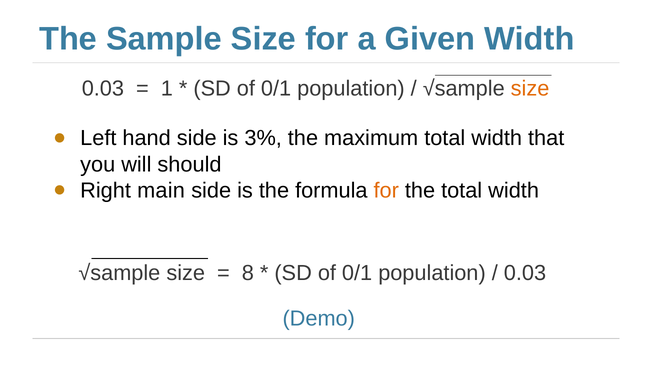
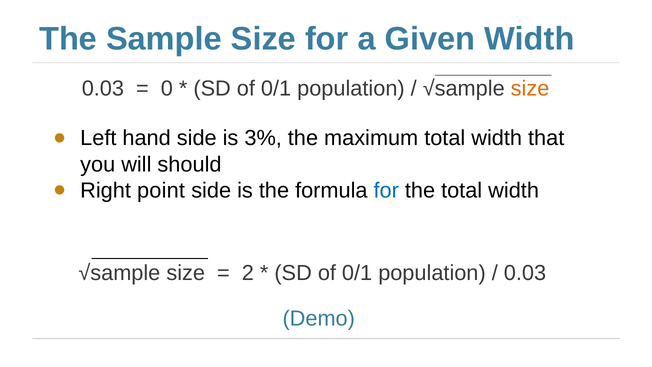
1: 1 -> 0 (167, 88)
main: main -> point (161, 190)
for colour: orange -> blue (386, 190)
8: 8 -> 2 (248, 273)
